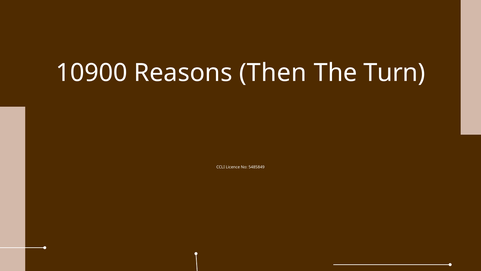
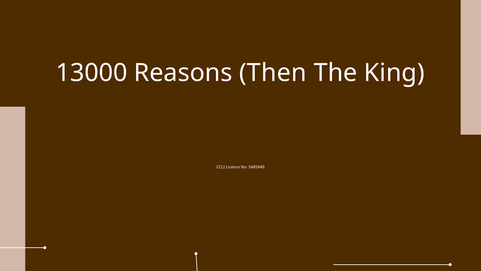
10900: 10900 -> 13000 (92, 73)
Turn: Turn -> King (394, 73)
